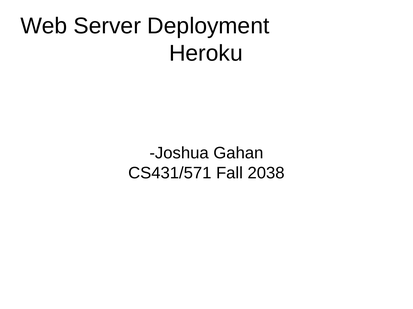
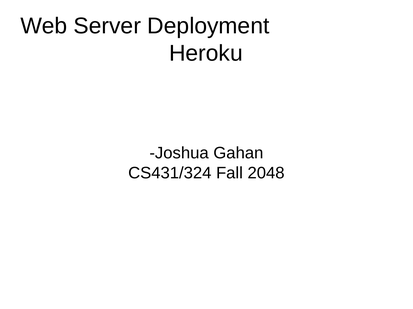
CS431/571: CS431/571 -> CS431/324 (170, 173)
2038: 2038 -> 2048 (266, 173)
